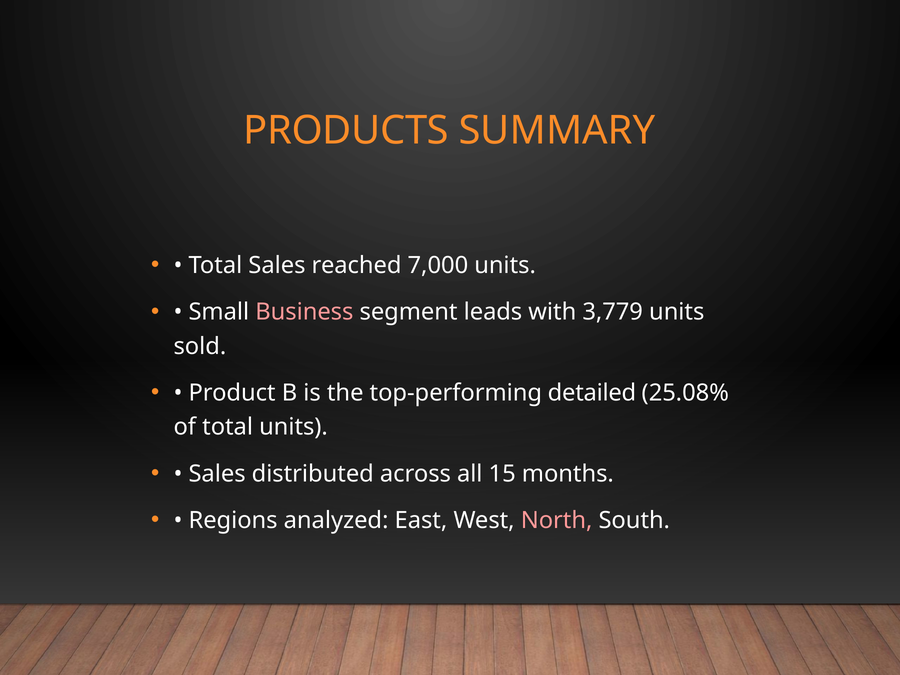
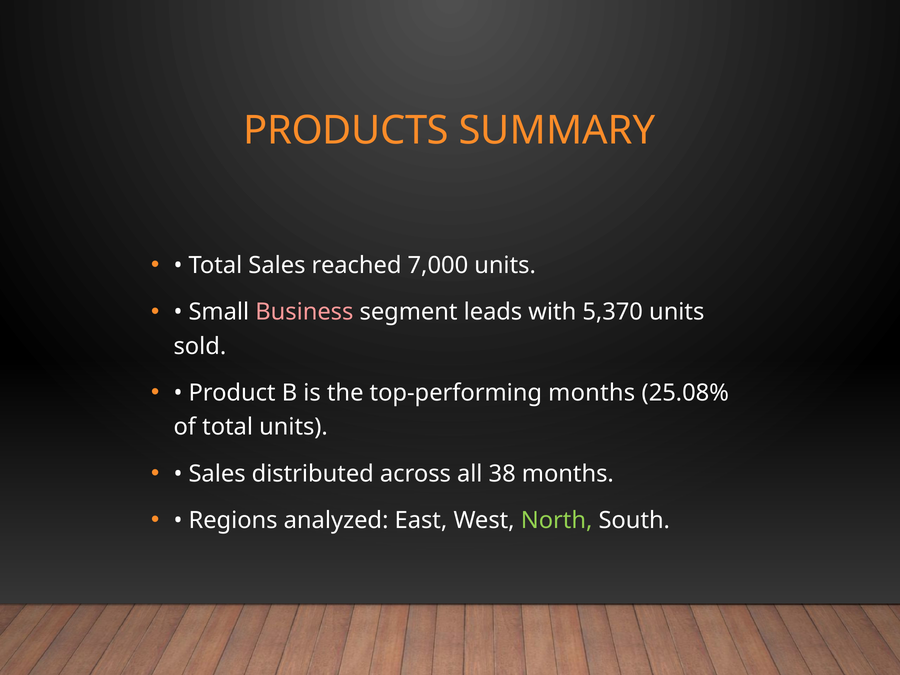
3,779: 3,779 -> 5,370 (613, 312)
top-performing detailed: detailed -> months (592, 393)
15: 15 -> 38 (502, 474)
North colour: pink -> light green (557, 520)
